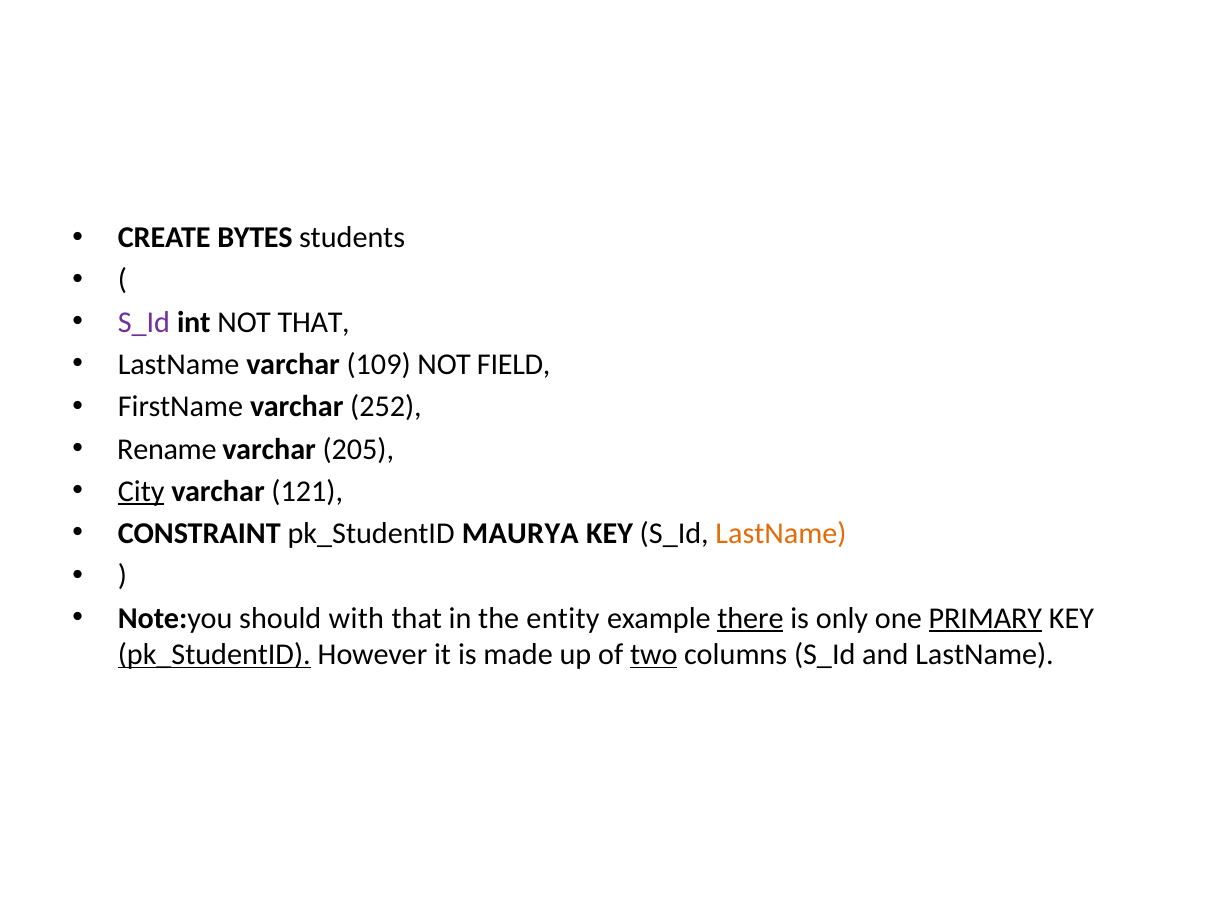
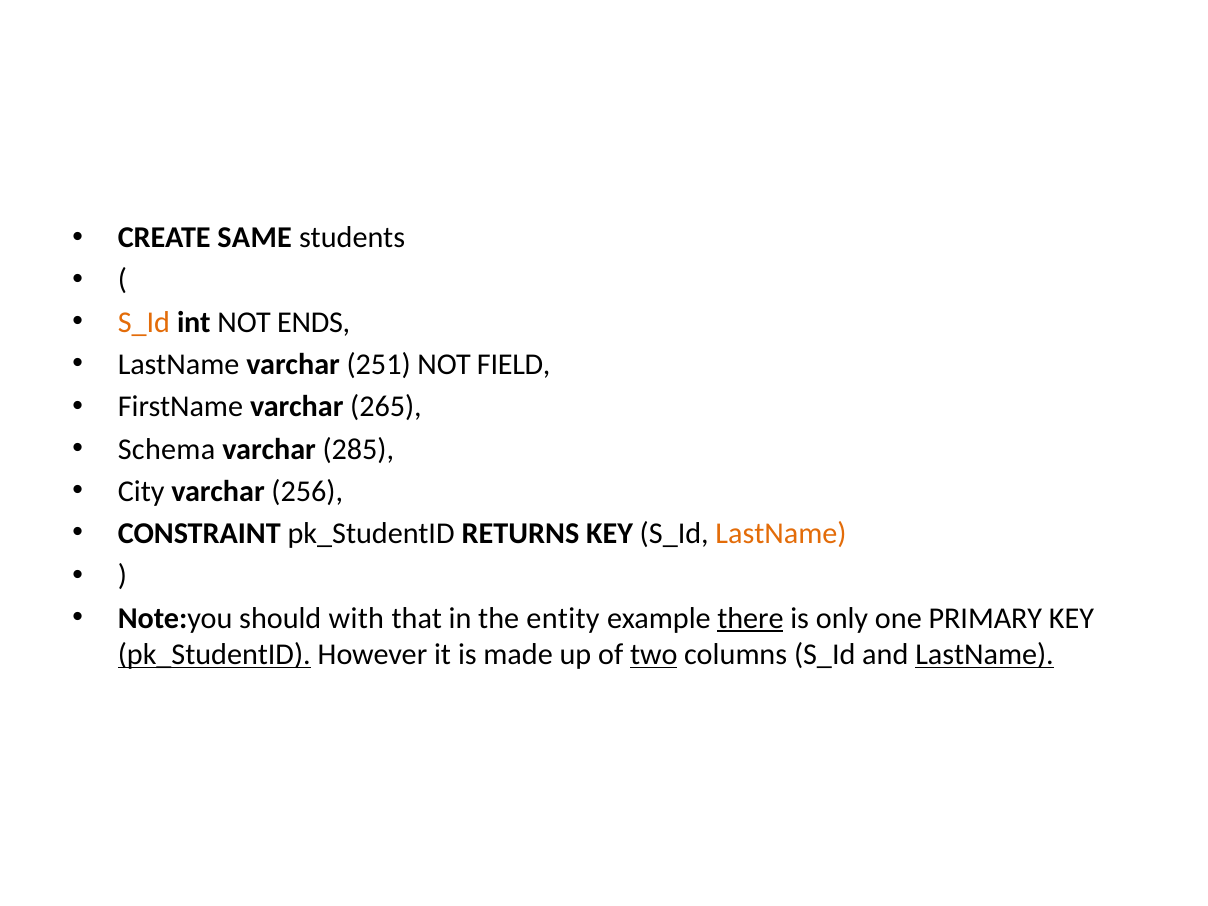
BYTES: BYTES -> SAME (255, 238)
S_Id colour: purple -> orange (144, 322)
NOT THAT: THAT -> ENDS (314, 322)
109: 109 -> 251 (379, 365)
252: 252 -> 265 (386, 407)
Rename: Rename -> Schema (167, 449)
205: 205 -> 285 (358, 449)
City underline: present -> none (141, 491)
121: 121 -> 256 (307, 491)
MAURYA: MAURYA -> RETURNS (521, 534)
PRIMARY underline: present -> none (985, 618)
LastName underline: none -> present (985, 654)
